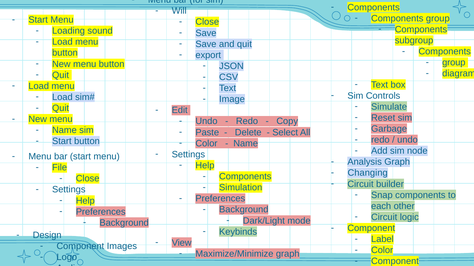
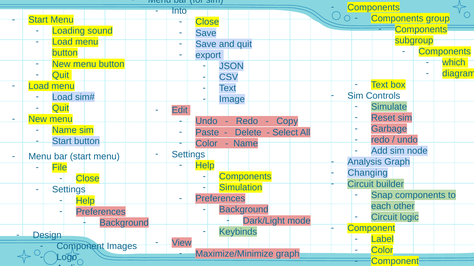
Will: Will -> Into (179, 11)
group: group -> which (454, 63)
